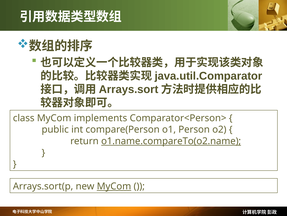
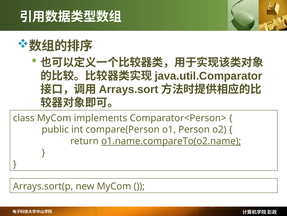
MyCom underline: present -> none (114, 186)
